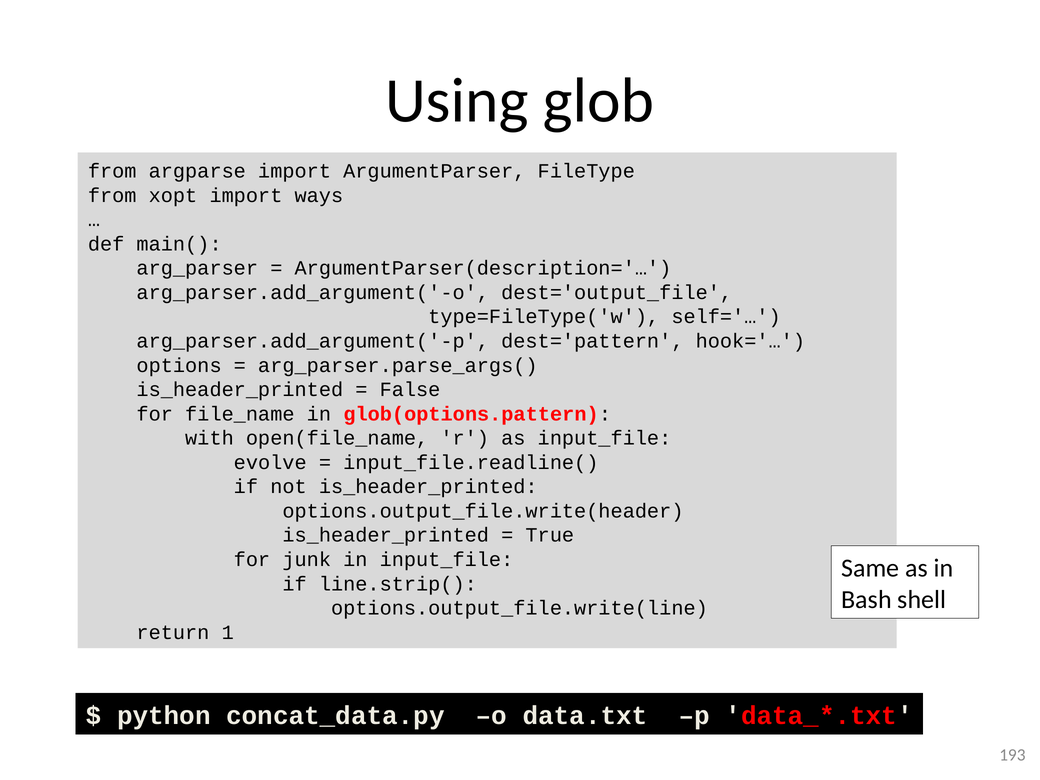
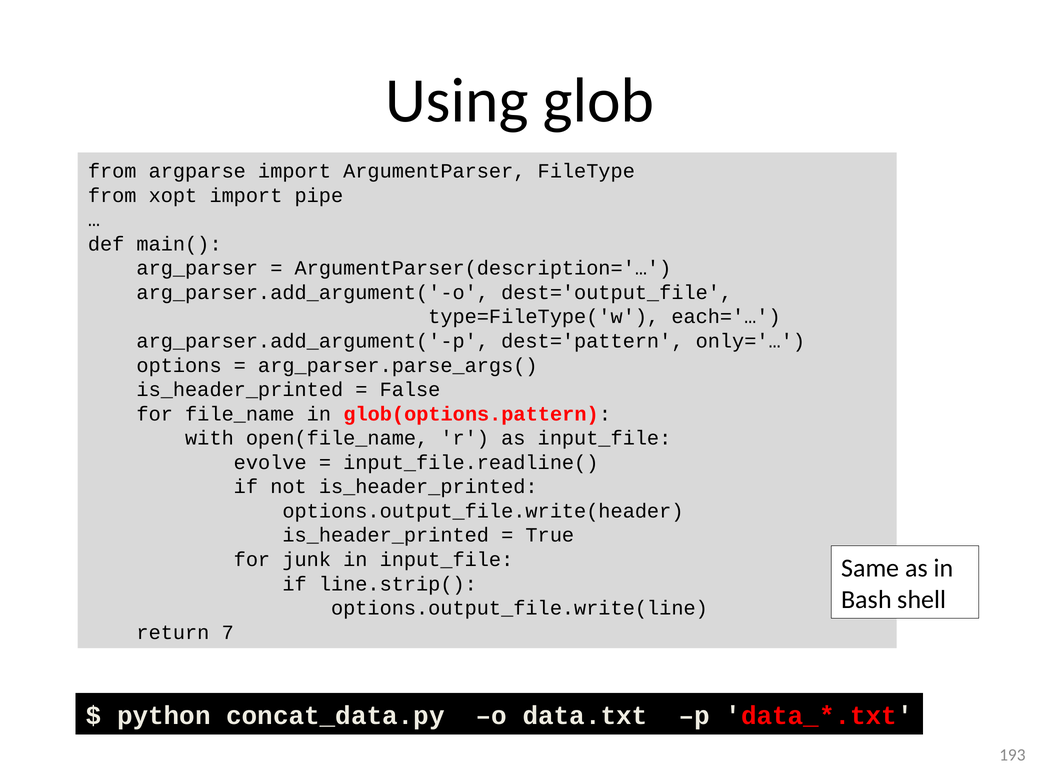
ways: ways -> pipe (319, 195)
self='…: self='… -> each='… (726, 317)
hook='…: hook='… -> only='… (750, 341)
1: 1 -> 7 (228, 632)
